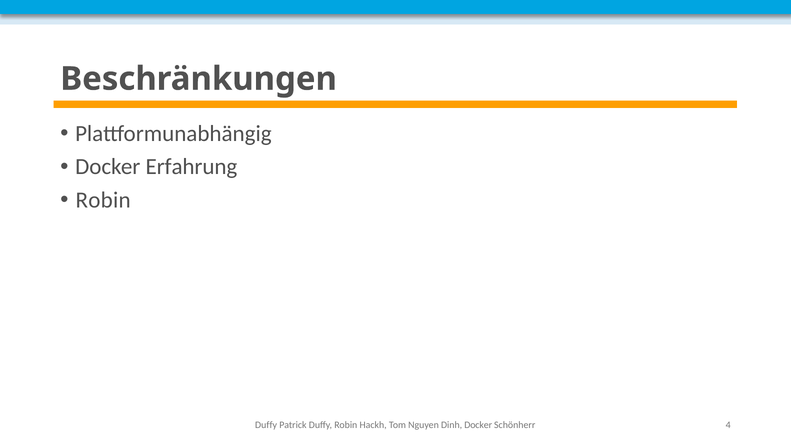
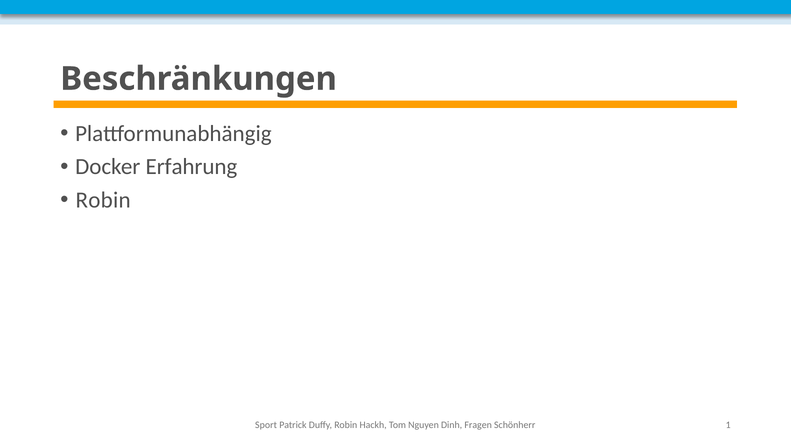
Duffy: Duffy -> Sport (266, 425)
Dinh Docker: Docker -> Fragen (478, 425)
4: 4 -> 1 (728, 425)
